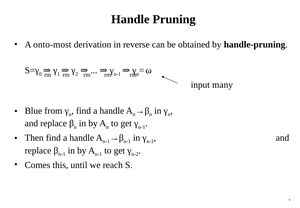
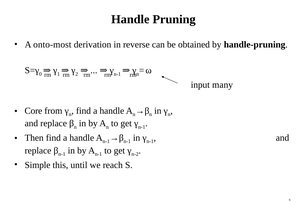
Blue: Blue -> Core (33, 111)
Comes: Comes -> Simple (38, 165)
